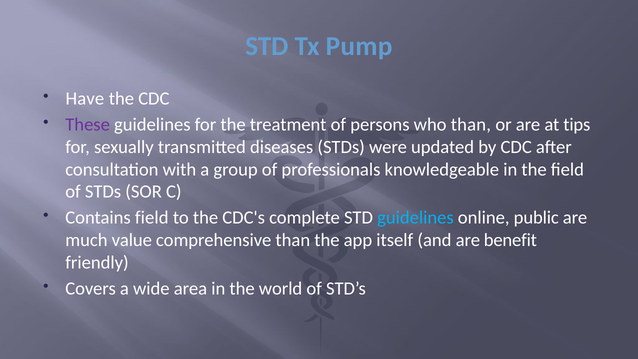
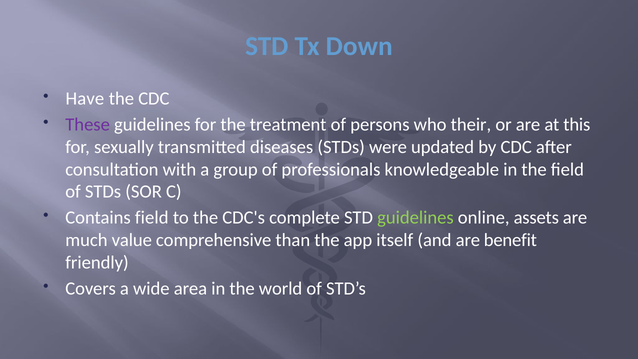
Pump: Pump -> Down (359, 46)
who than: than -> their (471, 125)
tips: tips -> this (577, 125)
guidelines colour: light blue -> light green (415, 218)
public: public -> assets (536, 218)
